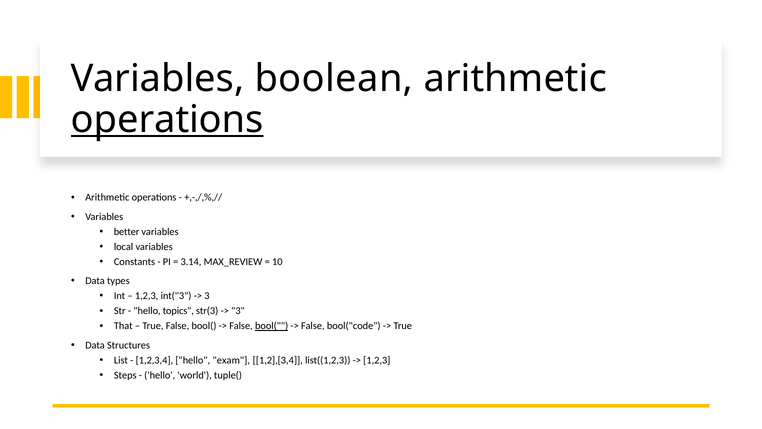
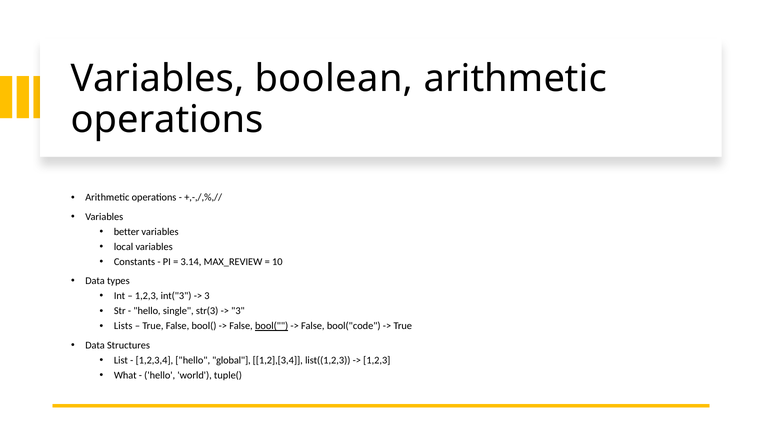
operations underline: present -> none (167, 120)
topics: topics -> single (178, 311)
That: That -> Lists (123, 326)
exam: exam -> global (231, 360)
Steps: Steps -> What (125, 375)
